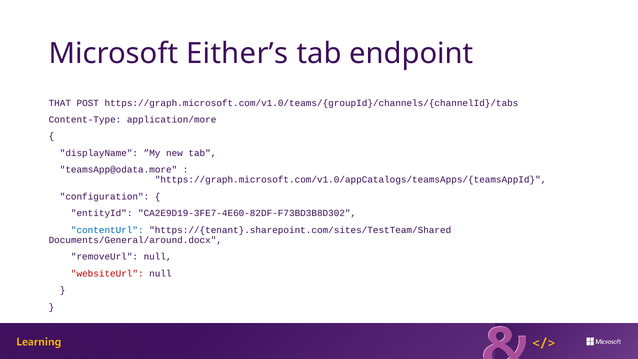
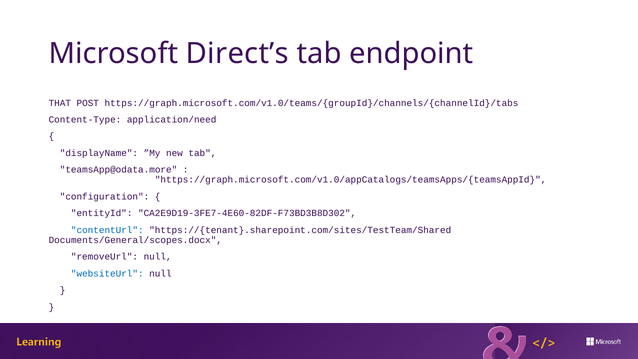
Either’s: Either’s -> Direct’s (237, 54)
application/more: application/more -> application/need (172, 120)
Documents/General/around.docx: Documents/General/around.docx -> Documents/General/scopes.docx (135, 240)
websiteUrl colour: red -> blue (107, 273)
